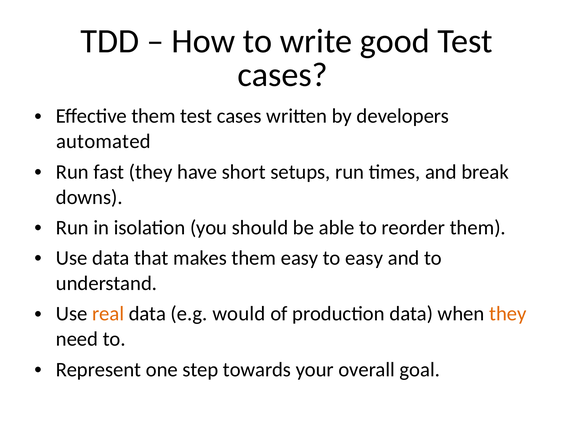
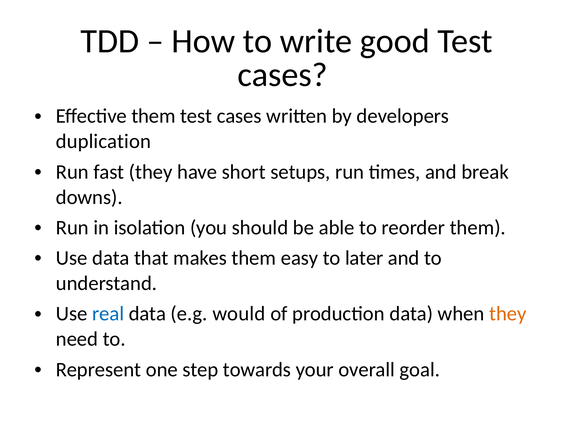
automated: automated -> duplication (103, 141)
to easy: easy -> later (364, 258)
real colour: orange -> blue (108, 314)
